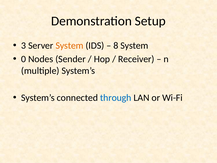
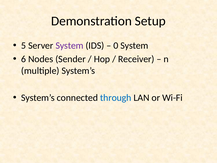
3: 3 -> 5 (24, 46)
System colour: orange -> purple (69, 46)
8: 8 -> 0 (116, 46)
0: 0 -> 6 (24, 59)
